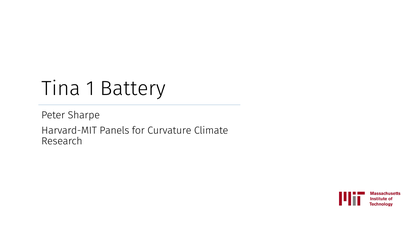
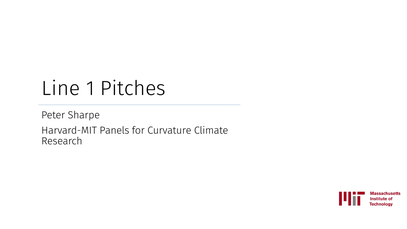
Tina: Tina -> Line (61, 89)
Battery: Battery -> Pitches (133, 89)
